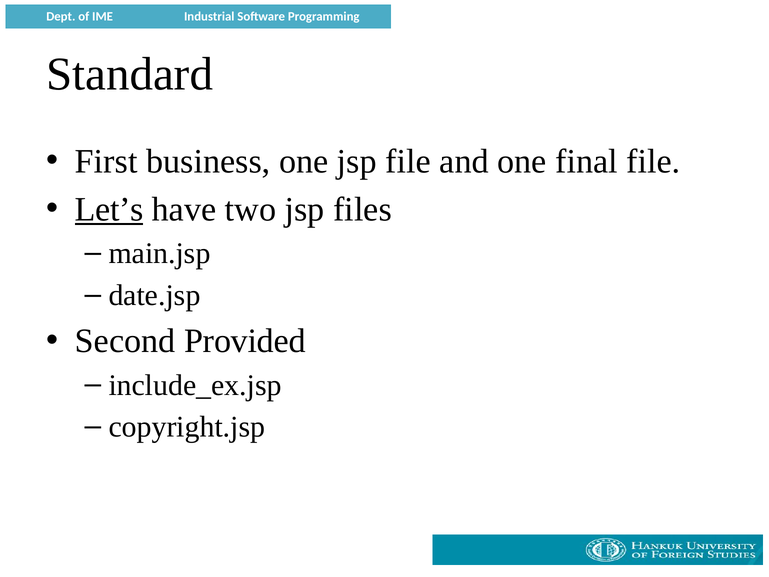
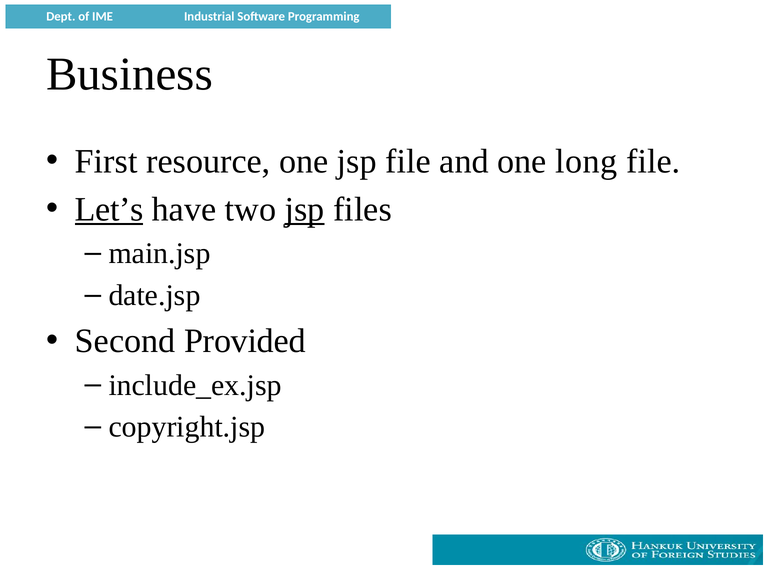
Standard: Standard -> Business (130, 74)
business: business -> resource (208, 161)
final: final -> long (586, 161)
jsp underline: none -> present (305, 209)
